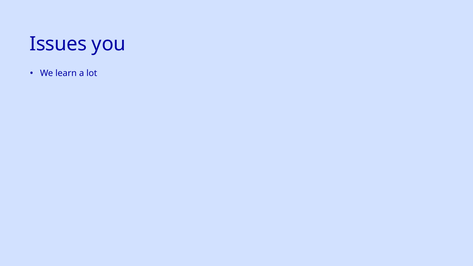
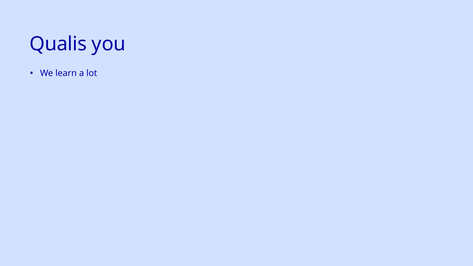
Issues: Issues -> Qualis (58, 44)
